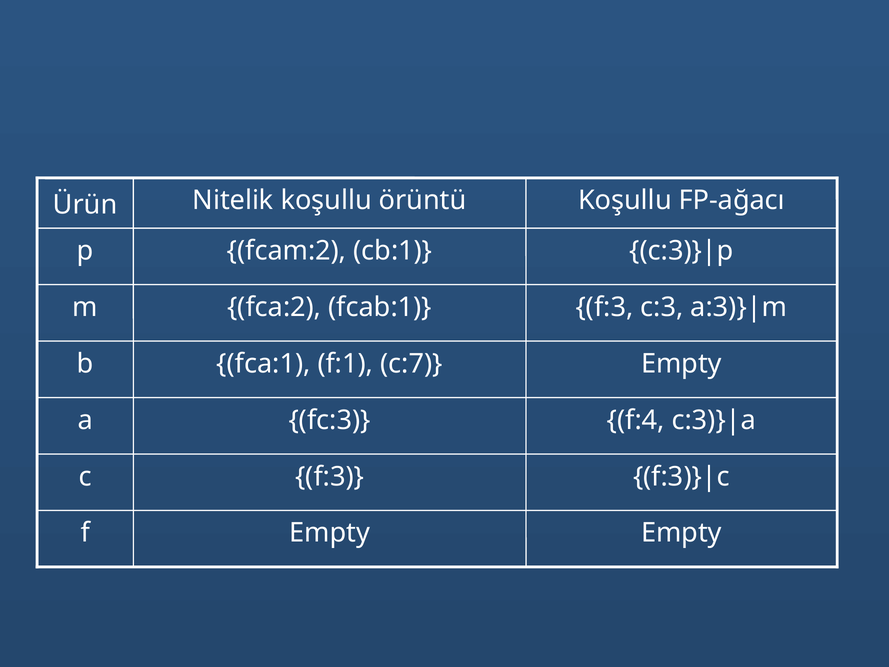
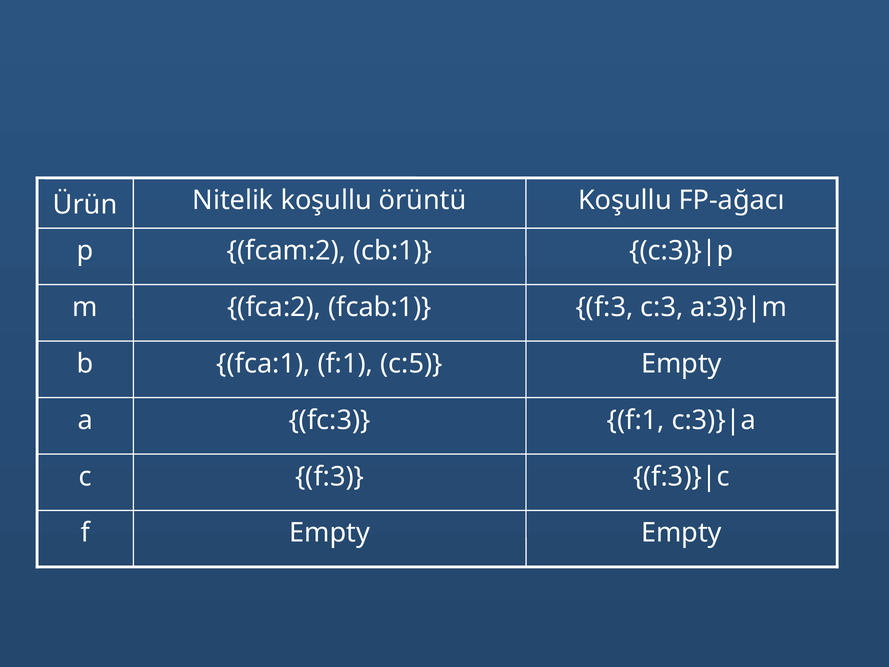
c:7: c:7 -> c:5 (411, 363)
f:4: f:4 -> f:1 (636, 420)
